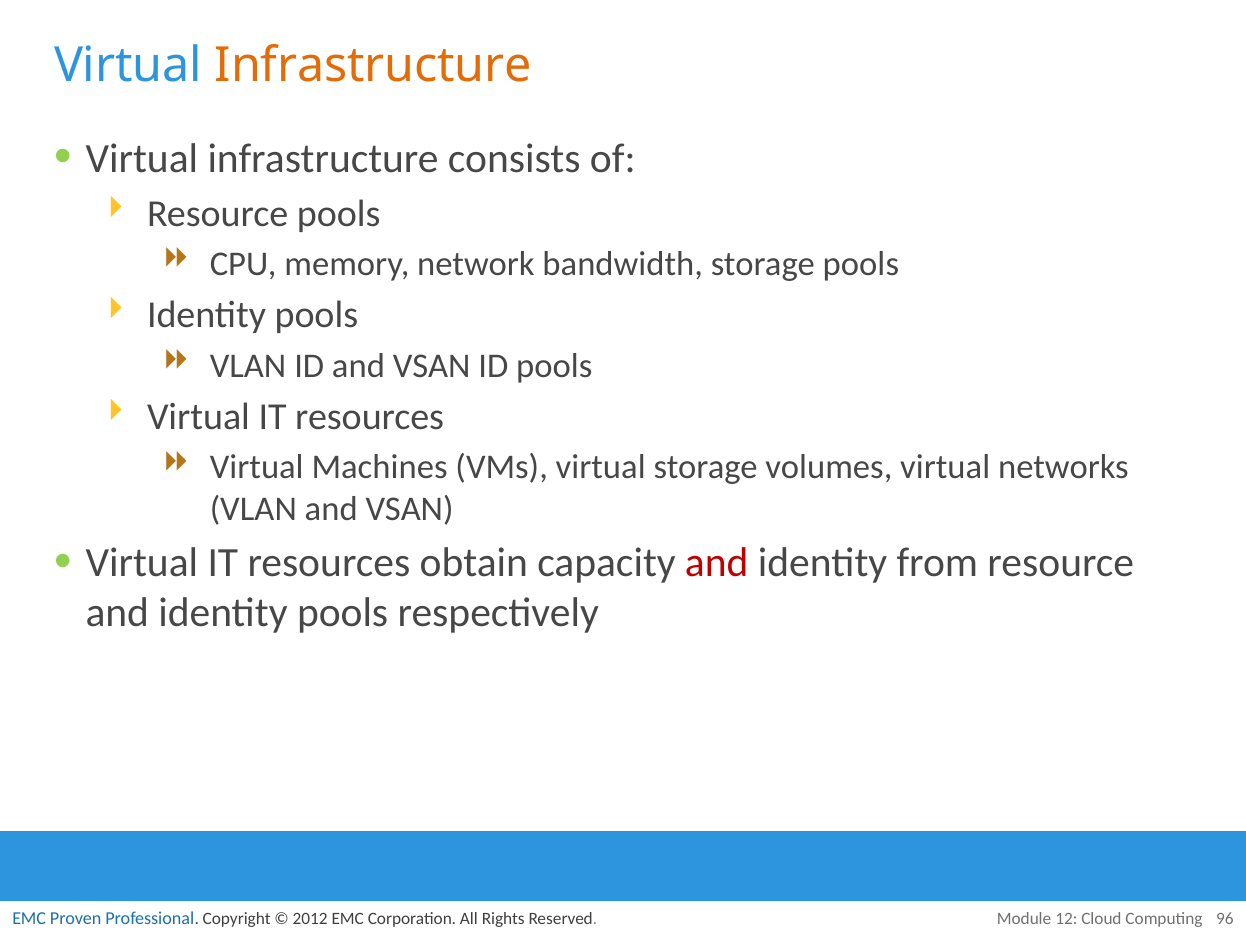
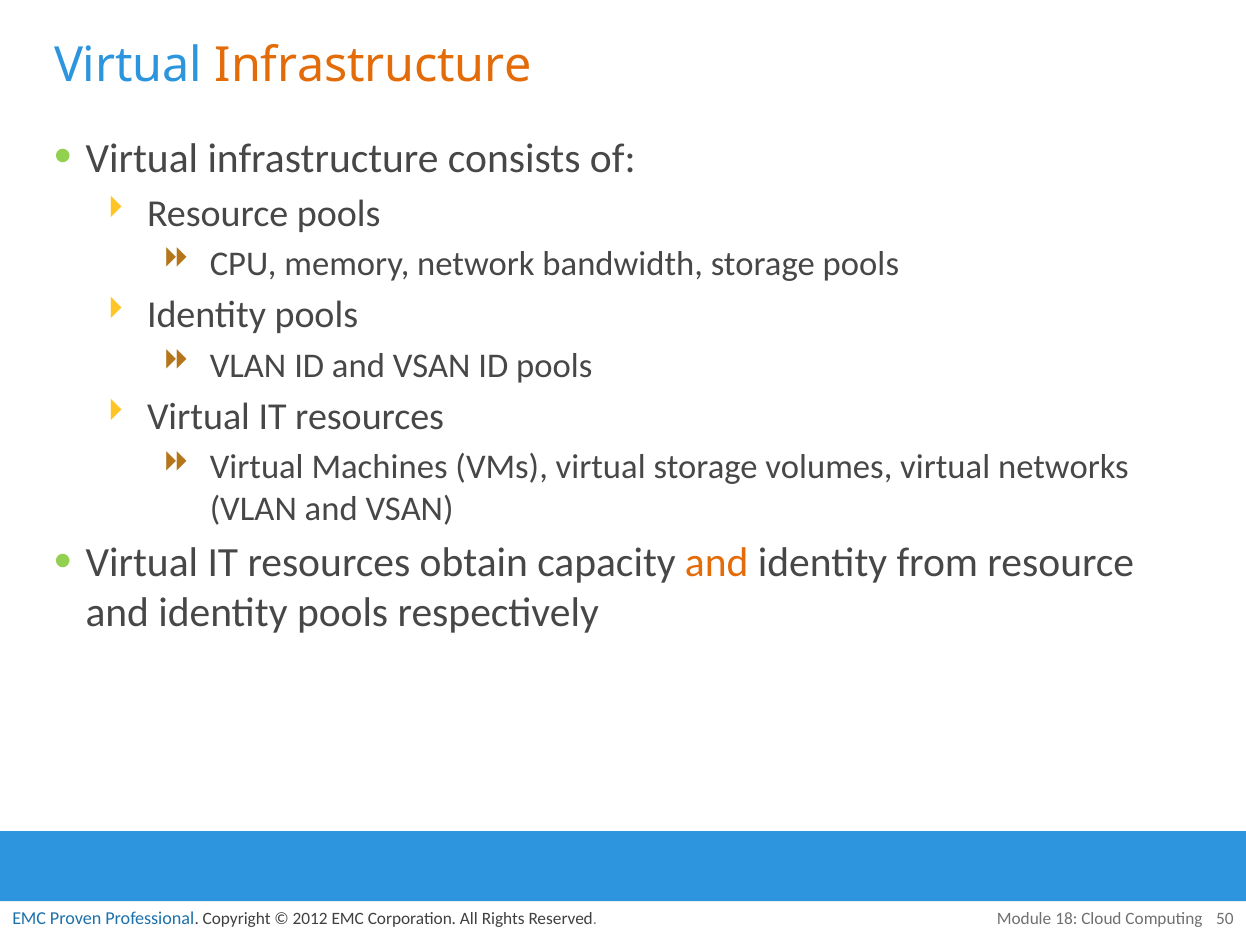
and colour: red -> orange (717, 564)
12: 12 -> 18 (1066, 919)
96: 96 -> 50 (1225, 919)
